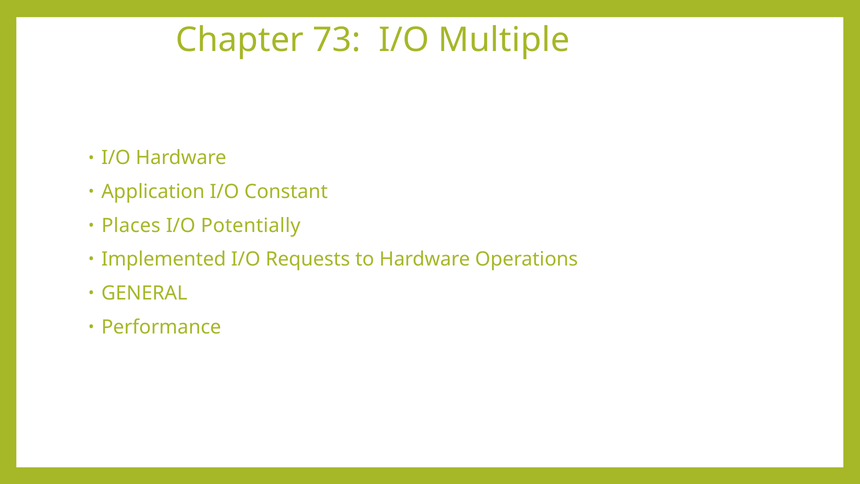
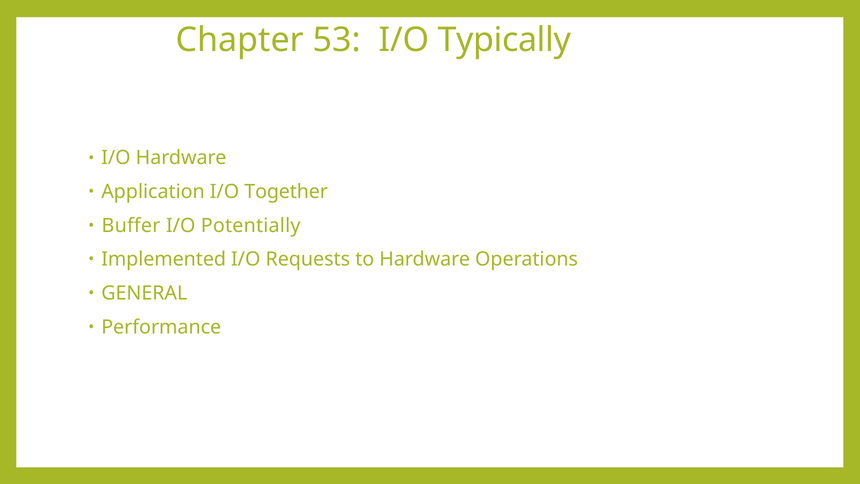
73: 73 -> 53 (337, 40)
Multiple: Multiple -> Typically (504, 40)
Constant: Constant -> Together (286, 192)
Places: Places -> Buffer (131, 225)
